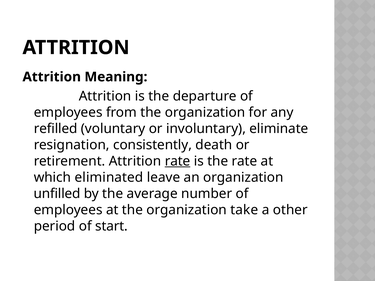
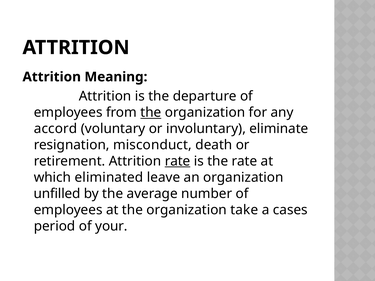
the underline: none -> present (151, 113)
refilled: refilled -> accord (55, 129)
consistently: consistently -> misconduct (152, 145)
other: other -> cases (290, 210)
start: start -> your (111, 226)
